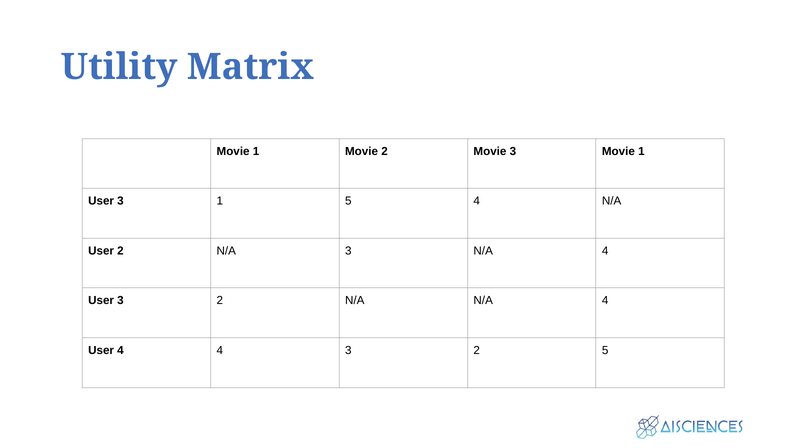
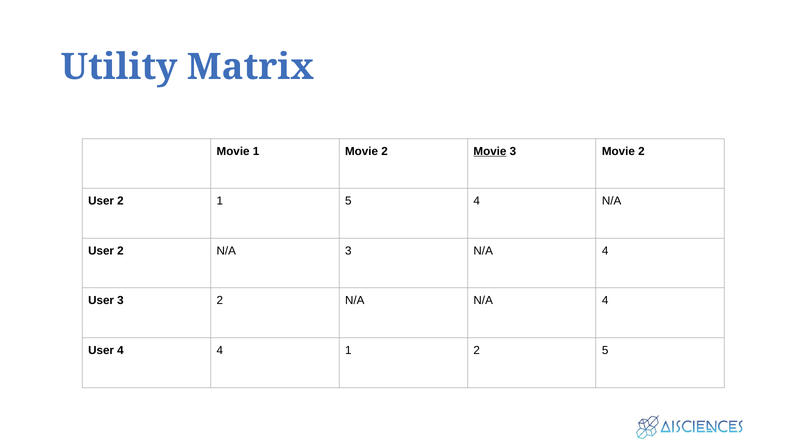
Movie underline: none -> present (490, 151)
3 Movie 1: 1 -> 2 (641, 151)
3: 3 -> 2 (120, 201)
4 3: 3 -> 1 (348, 351)
